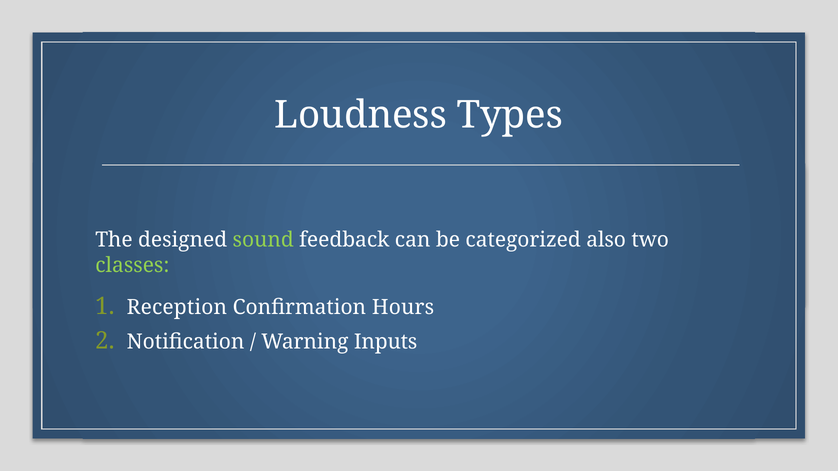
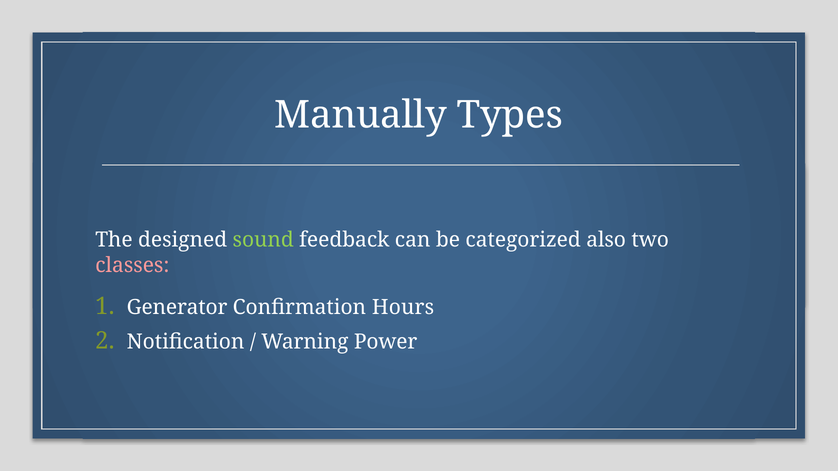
Loudness: Loudness -> Manually (361, 115)
classes colour: light green -> pink (132, 265)
Reception: Reception -> Generator (177, 308)
Inputs: Inputs -> Power (386, 342)
